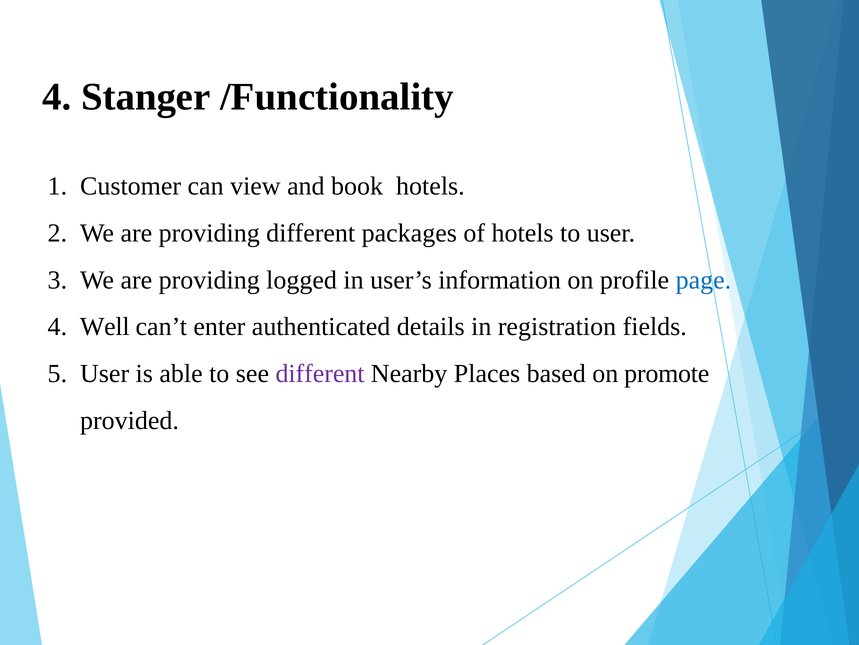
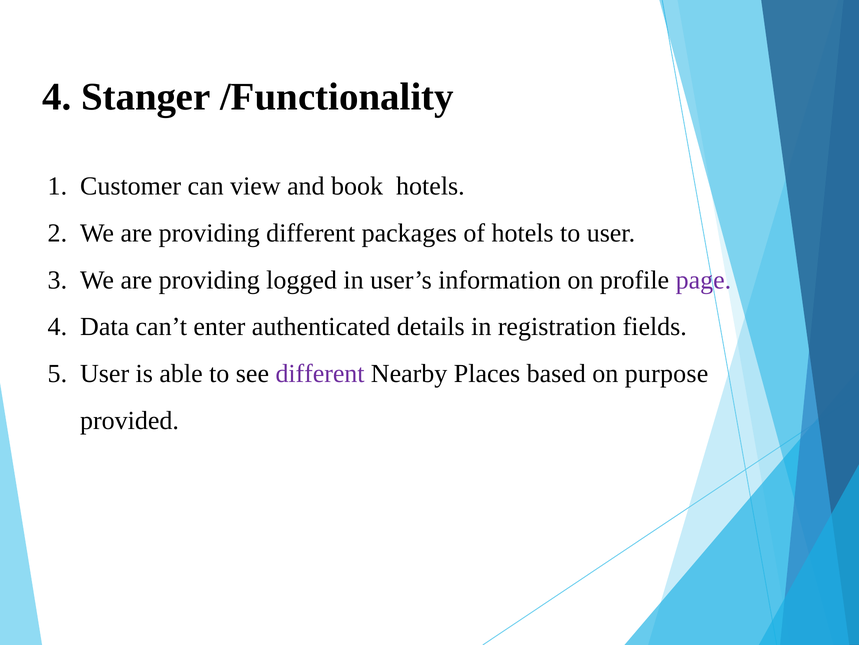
page colour: blue -> purple (703, 280)
Well: Well -> Data (105, 327)
promote: promote -> purpose (667, 373)
